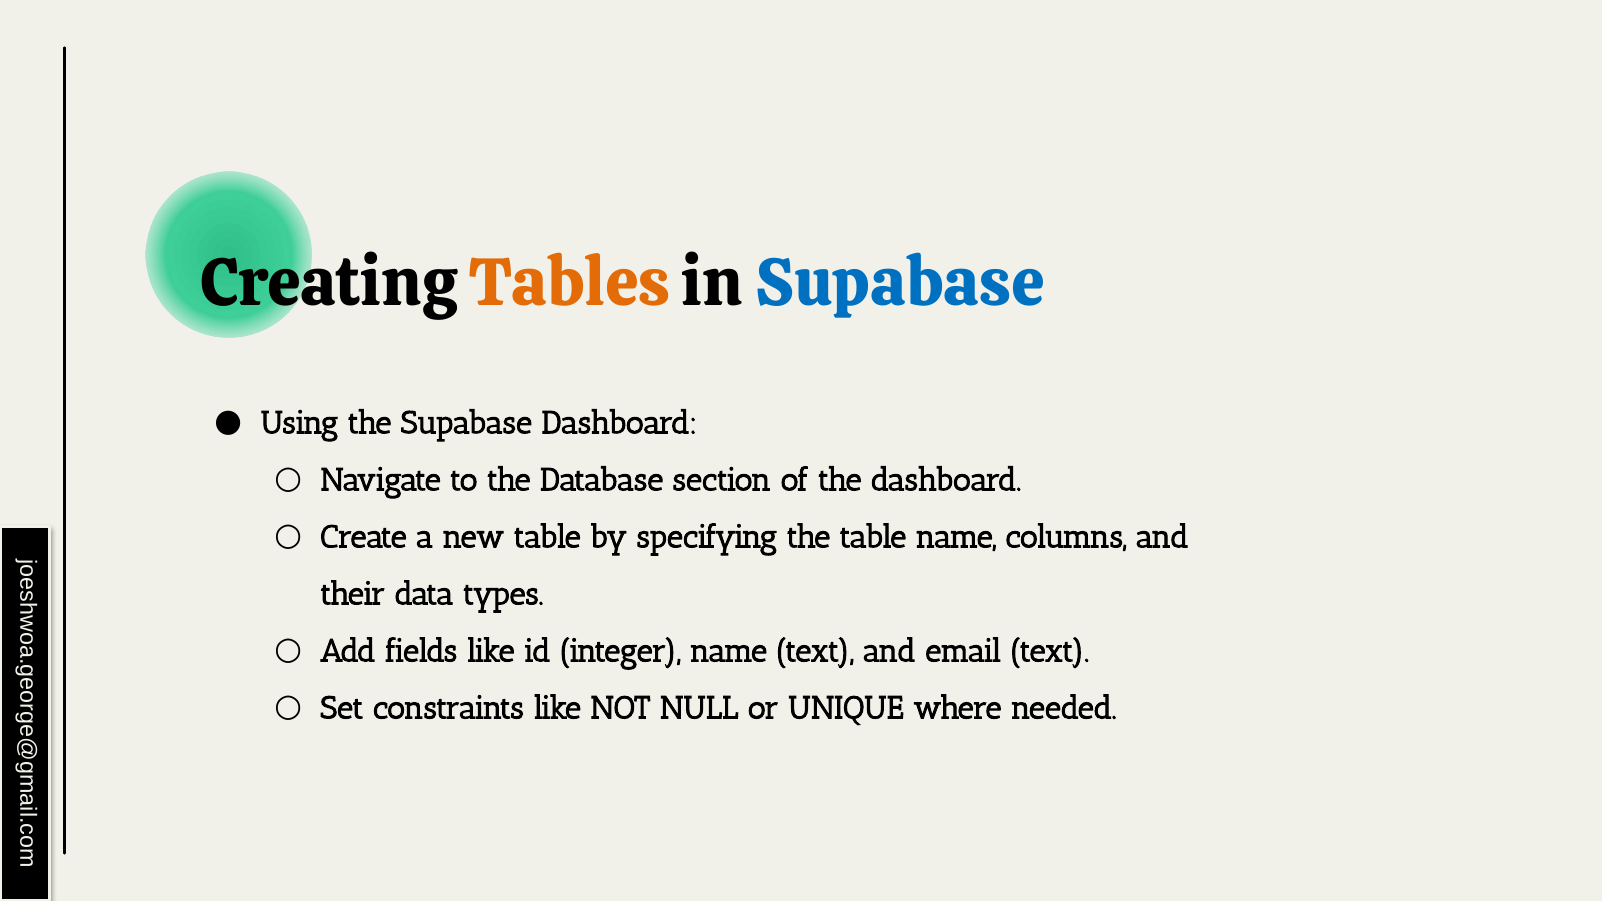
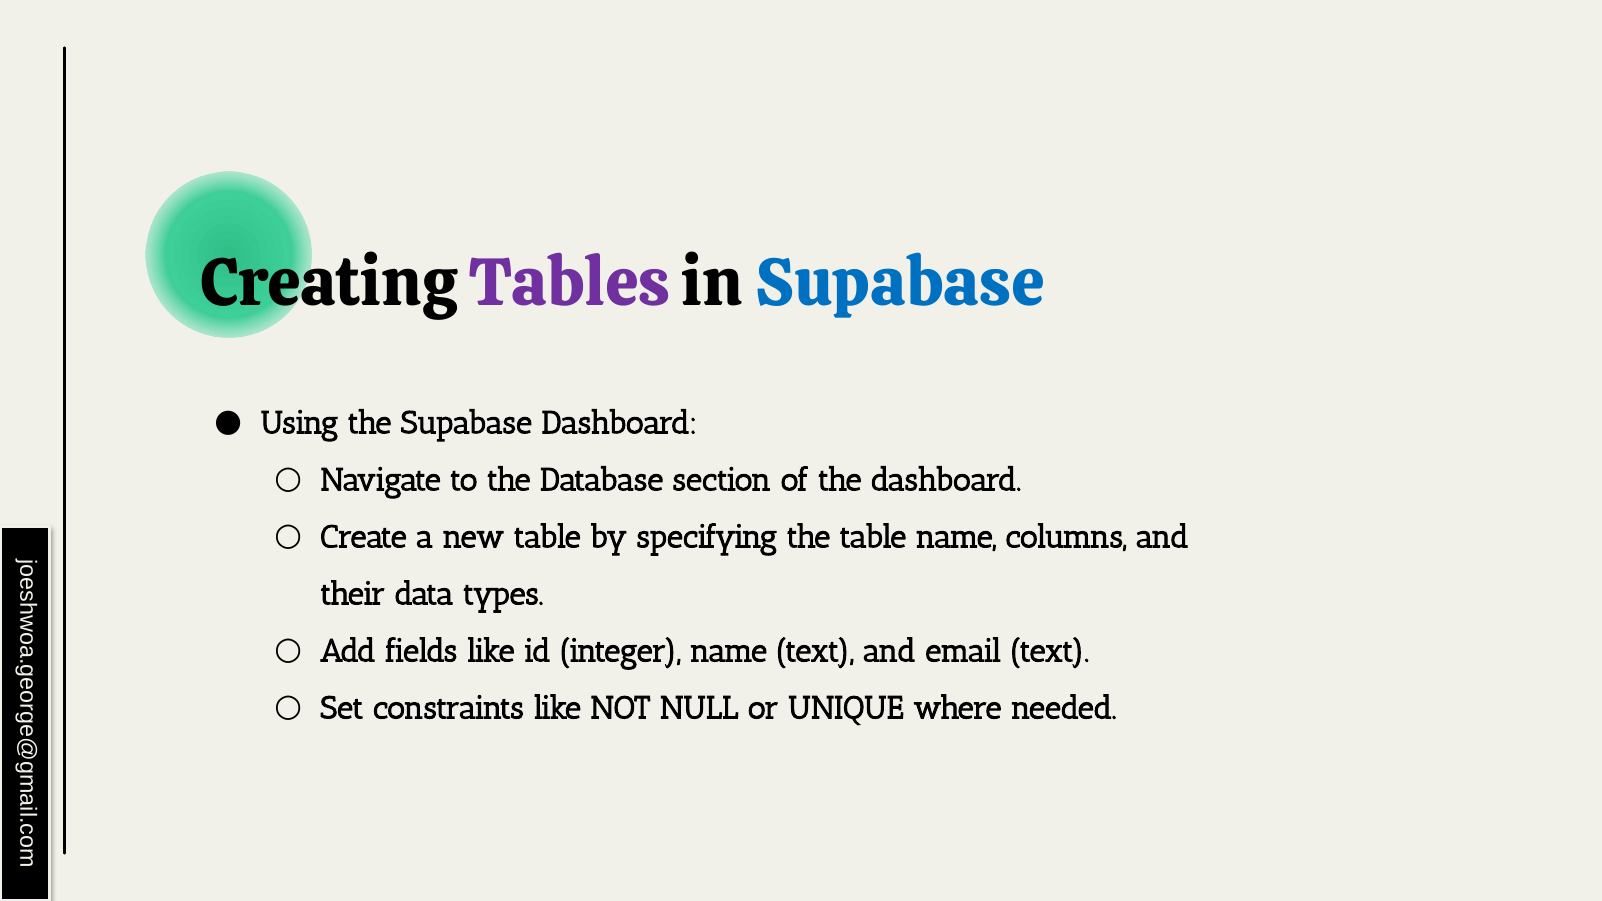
Tables colour: orange -> purple (570, 284)
